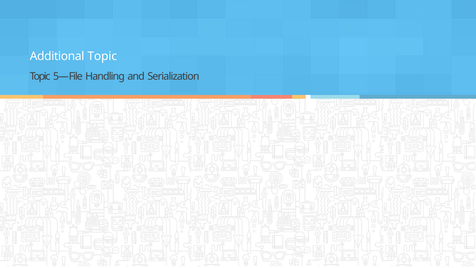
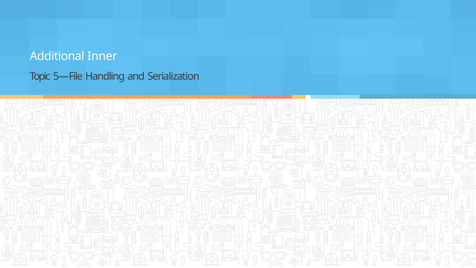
Additional Topic: Topic -> Inner (102, 56)
